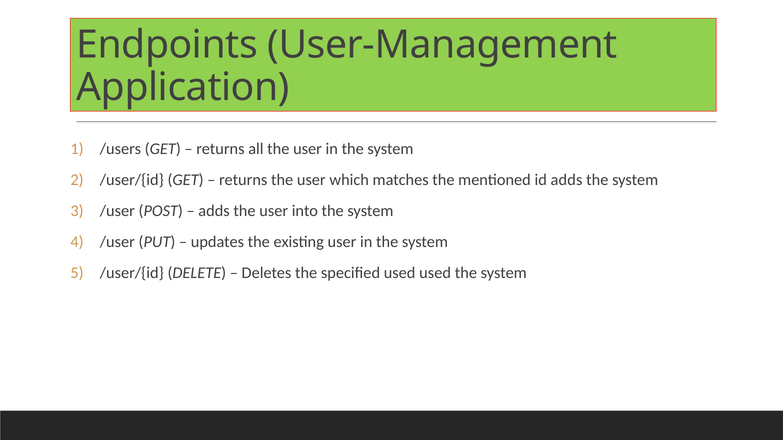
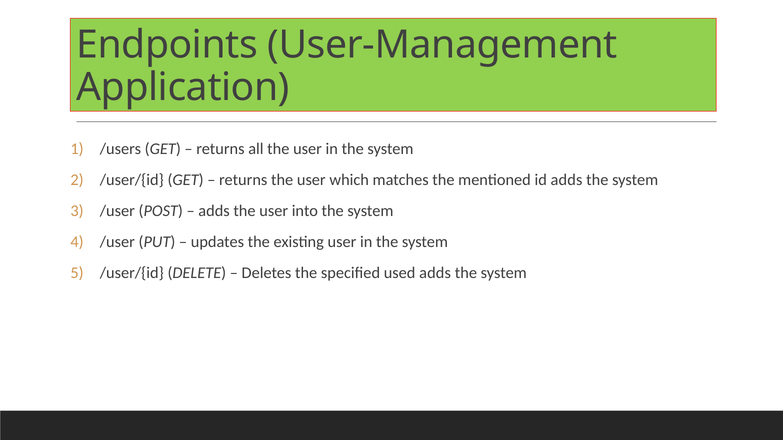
used used: used -> adds (435, 273)
